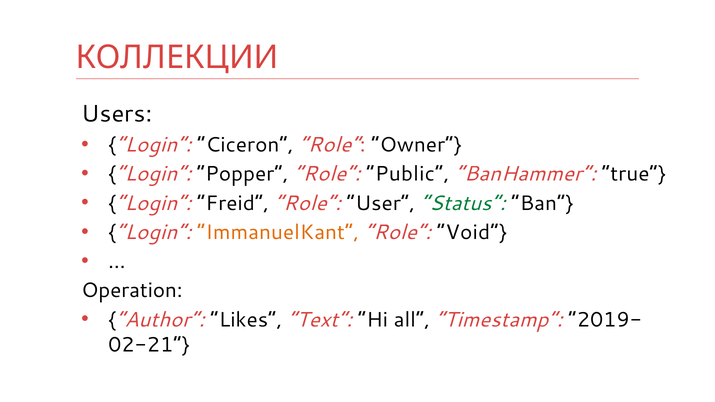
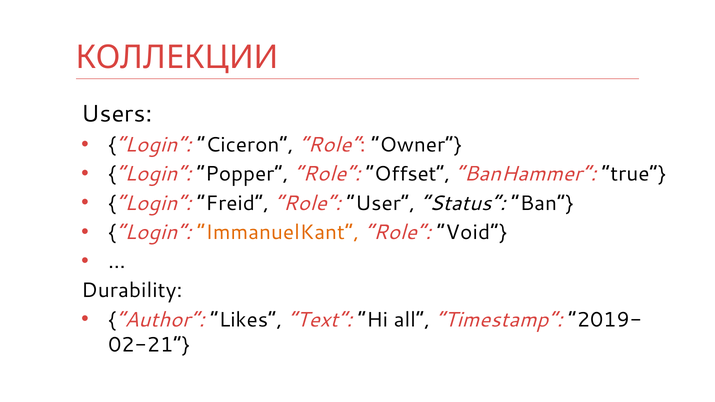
”Public: ”Public -> ”Offset (408, 174)
”Status colour: green -> black (463, 203)
Operation: Operation -> Durability (132, 291)
